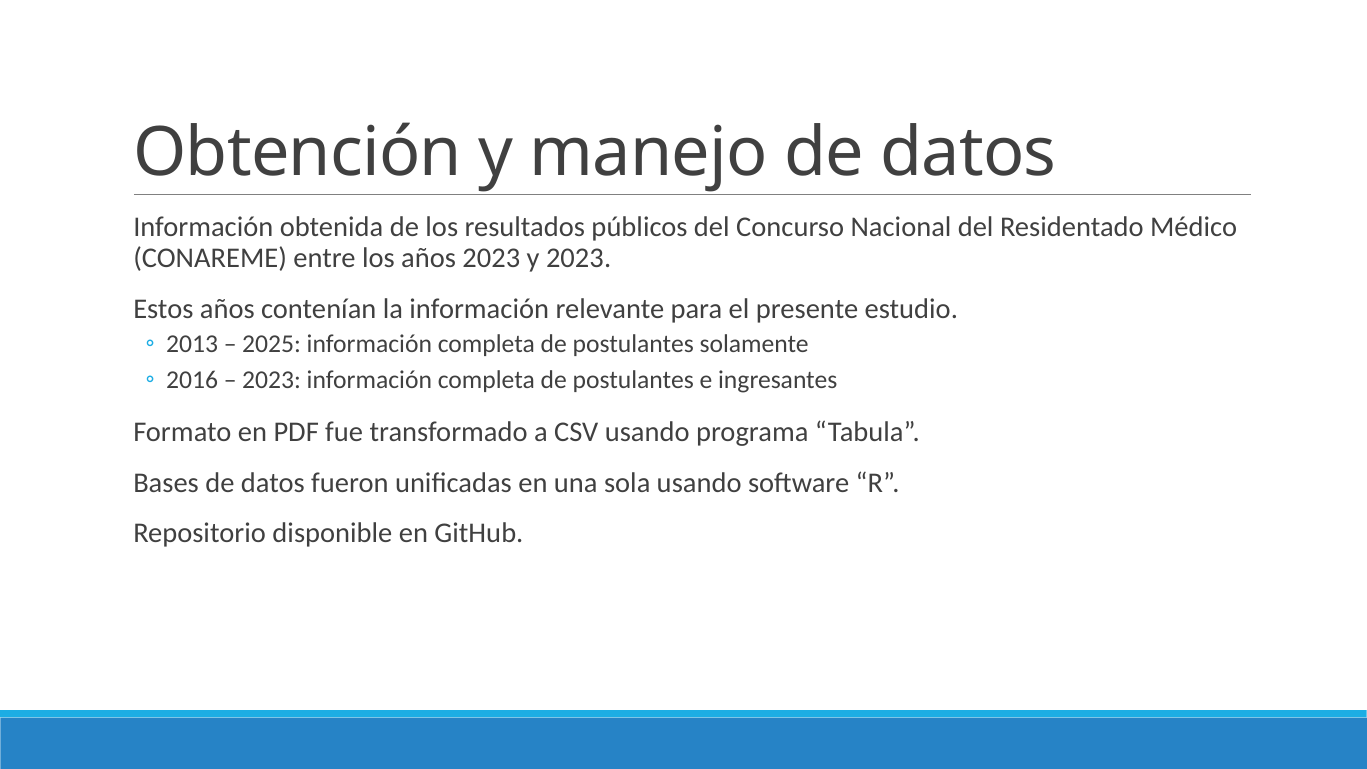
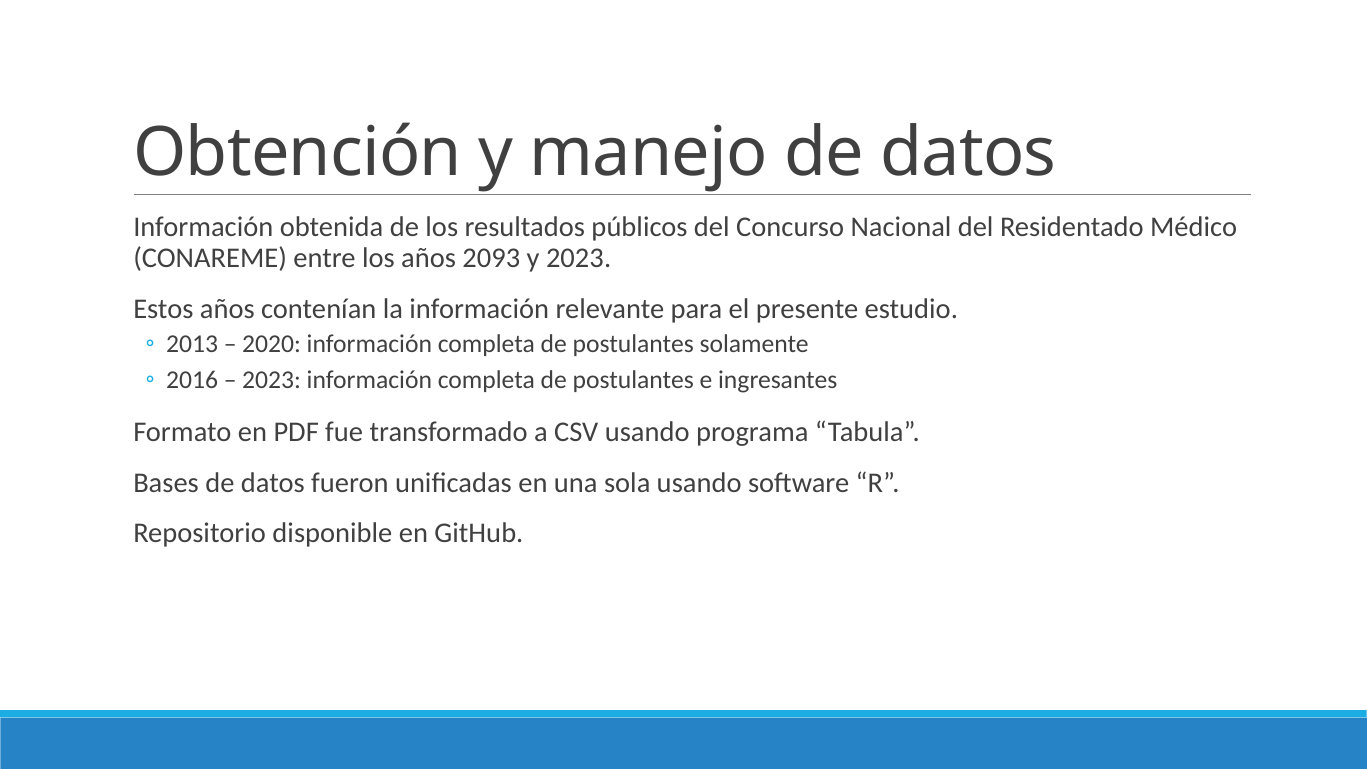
años 2023: 2023 -> 2093 (491, 258)
2025: 2025 -> 2020 (272, 344)
